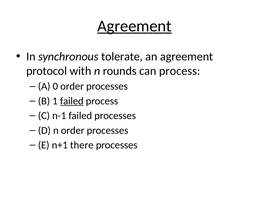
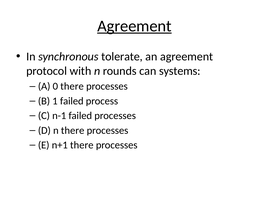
can process: process -> systems (180, 71)
0 order: order -> there (72, 86)
failed underline: present -> none (72, 101)
n order: order -> there (73, 130)
